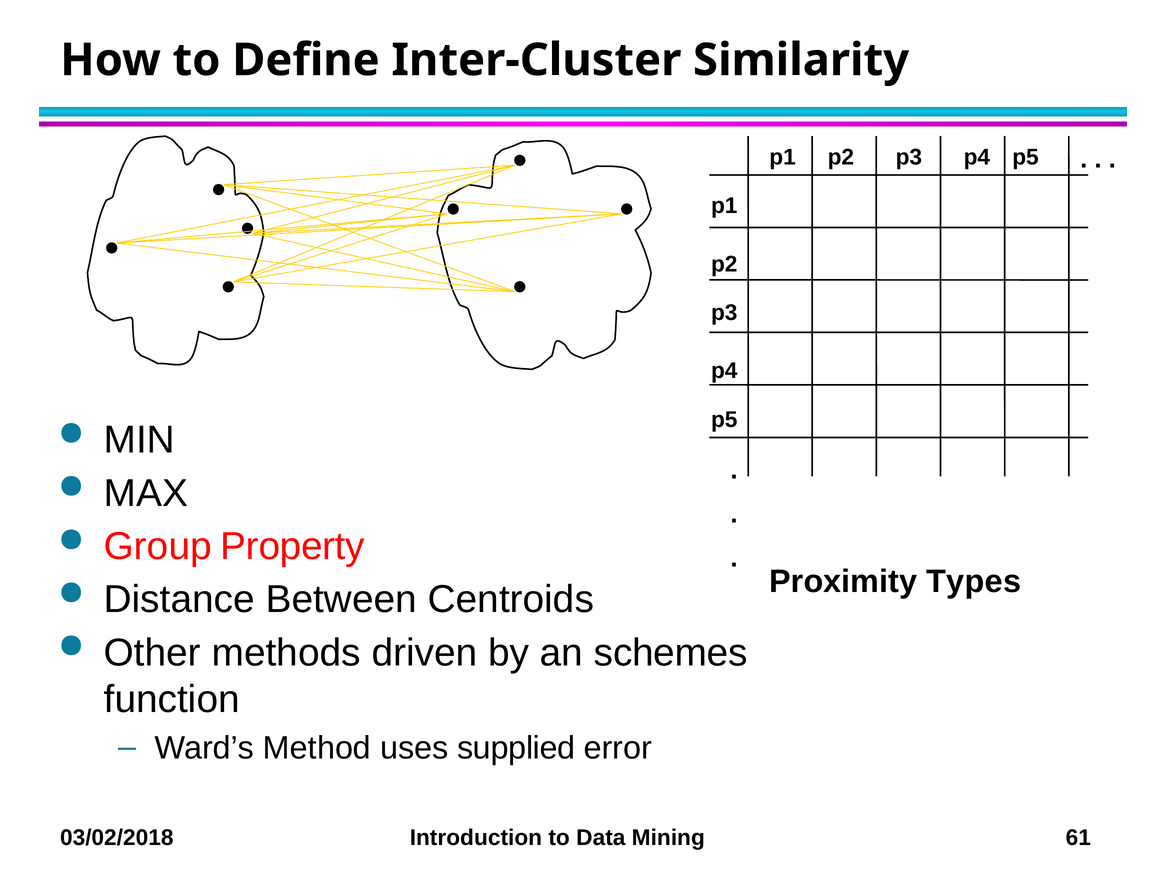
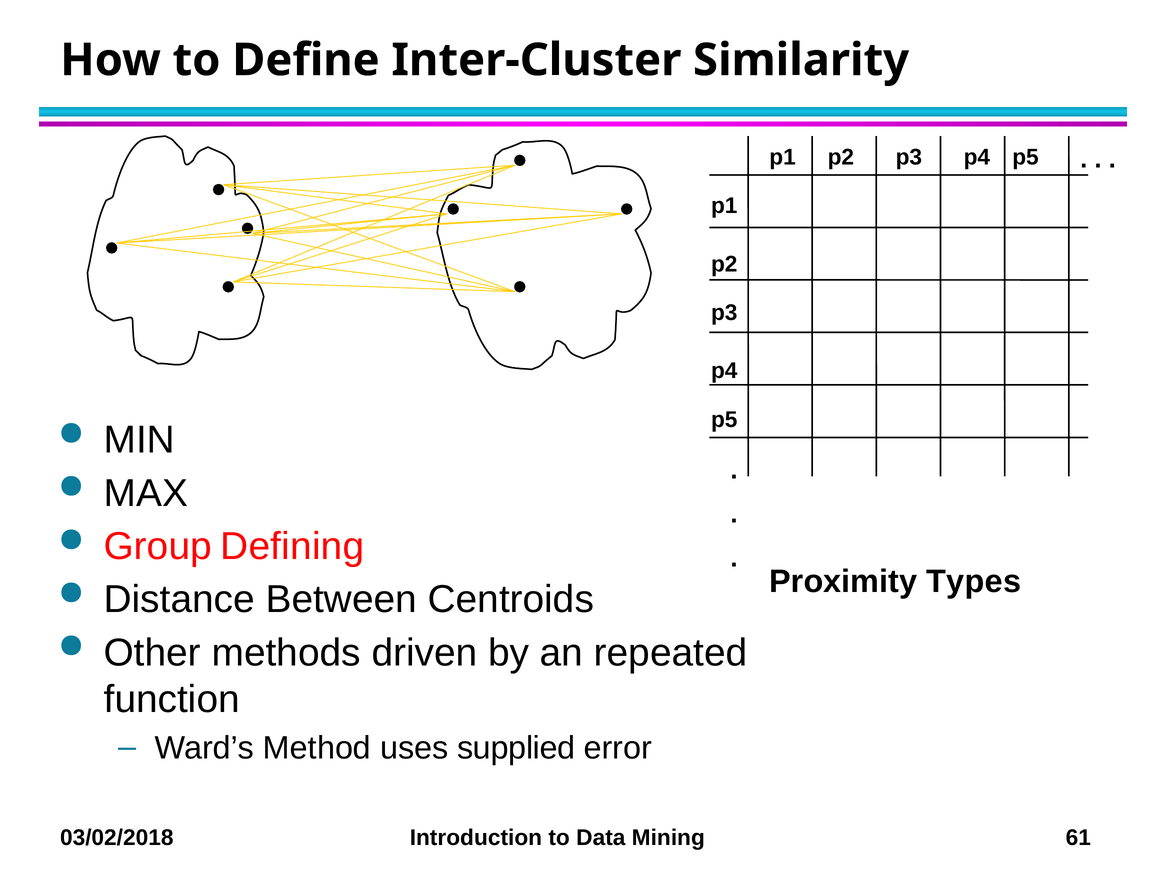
Property: Property -> Defining (292, 546)
schemes: schemes -> repeated (671, 652)
